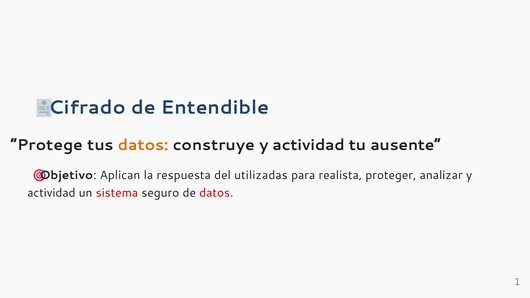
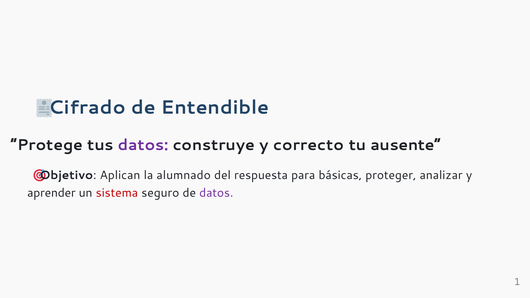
datos colour: orange -> purple (143, 145)
construye y actividad: actividad -> correcto (309, 145)
respuesta: respuesta -> alumnado (184, 175)
utilizadas: utilizadas -> respuesta (261, 175)
realista: realista -> básicas (340, 175)
actividad: actividad -> aprender (51, 193)
datos colour: red -> purple (216, 193)
